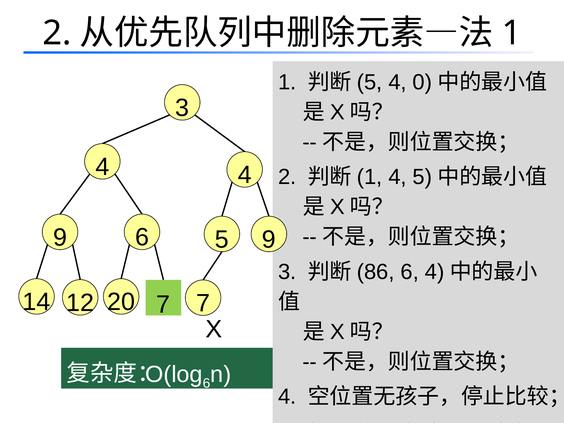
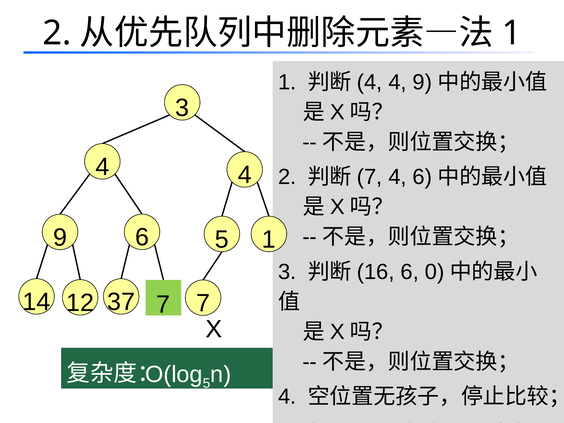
5: 5 -> 4 (370, 82)
0: 0 -> 9 (422, 82)
1: 1 -> 7 (370, 177)
4 5: 5 -> 6 (422, 177)
9 9: 9 -> 1 (269, 239)
86: 86 -> 16 (376, 272)
6 4: 4 -> 0 (435, 272)
20: 20 -> 37 (121, 302)
6: 6 -> 5 (207, 383)
